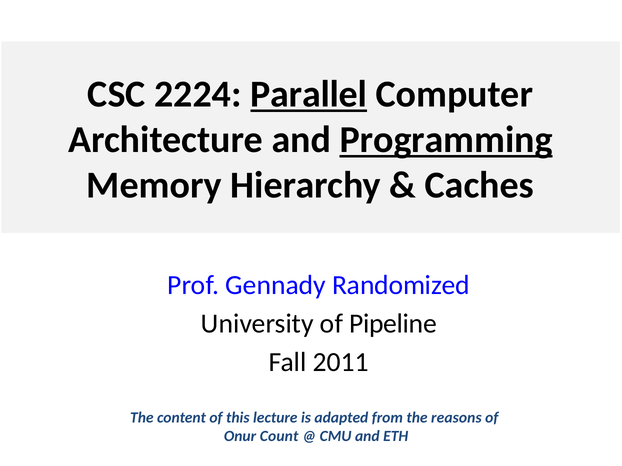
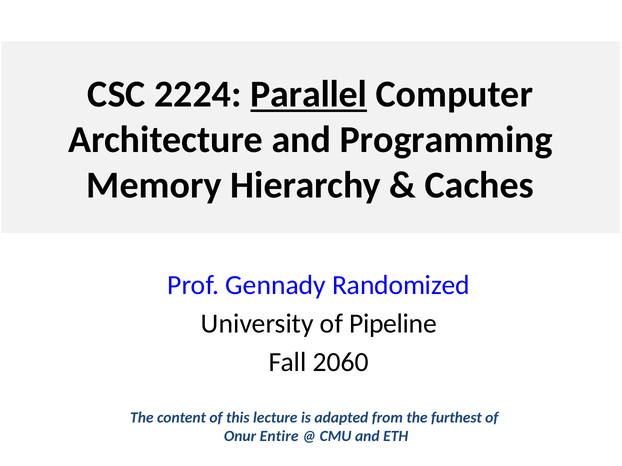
Programming underline: present -> none (446, 140)
2011: 2011 -> 2060 (341, 363)
reasons: reasons -> furthest (456, 418)
Count: Count -> Entire (279, 437)
